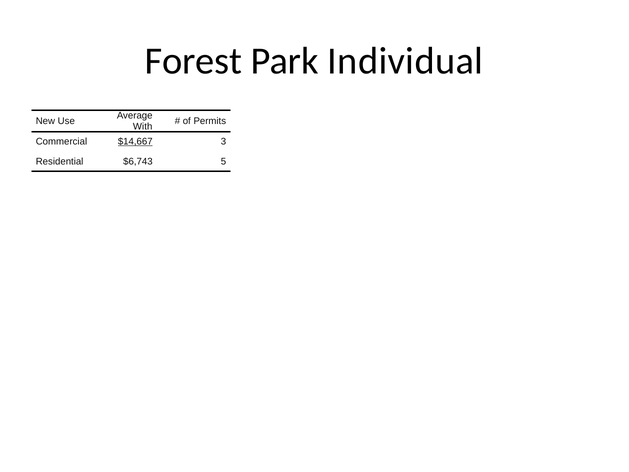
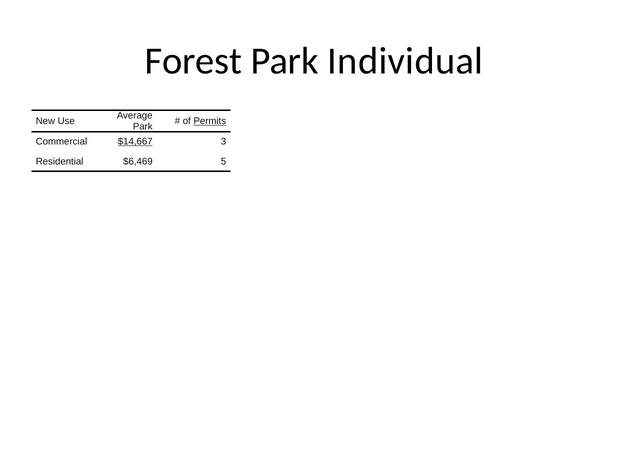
Permits underline: none -> present (210, 121)
With: With -> Park (143, 126)
$6,743: $6,743 -> $6,469 (138, 161)
